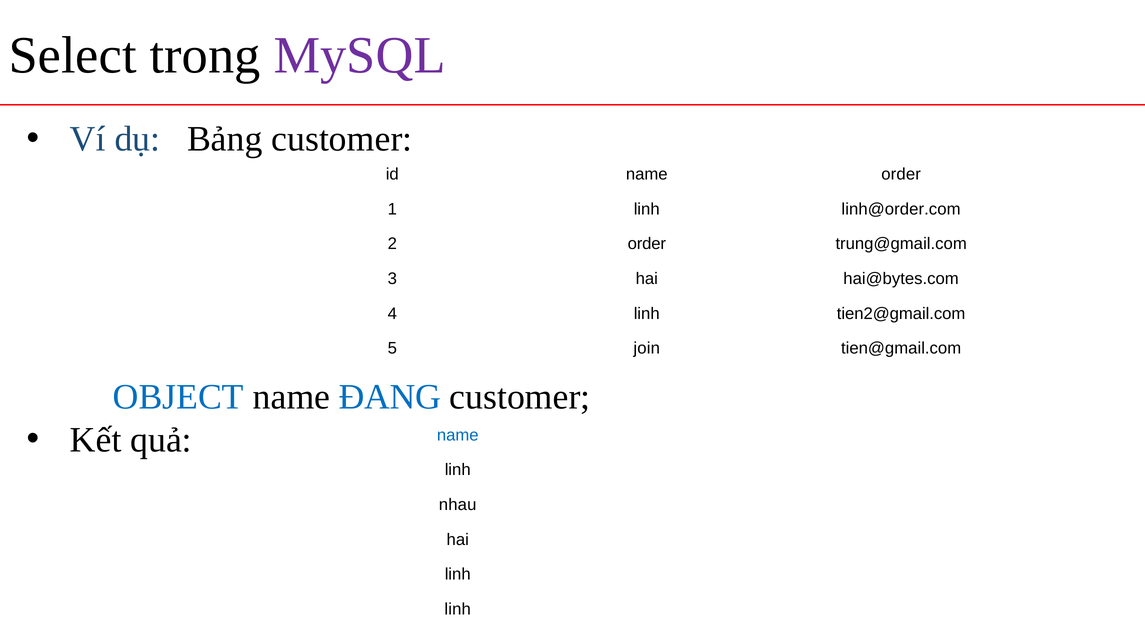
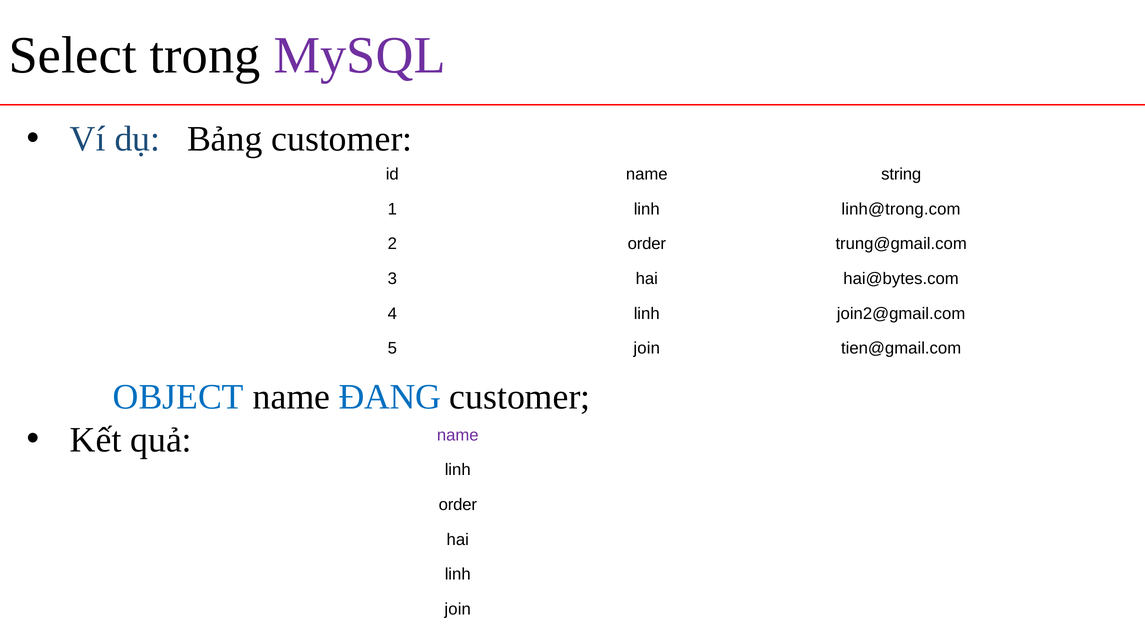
name order: order -> string (901, 174)
linh@order.com: linh@order.com -> linh@trong.com (901, 209)
tien2@gmail.com: tien2@gmail.com -> join2@gmail.com (901, 314)
name colour: blue -> purple (458, 435)
nhau: nhau -> order (458, 505)
linh: linh -> join (458, 609)
